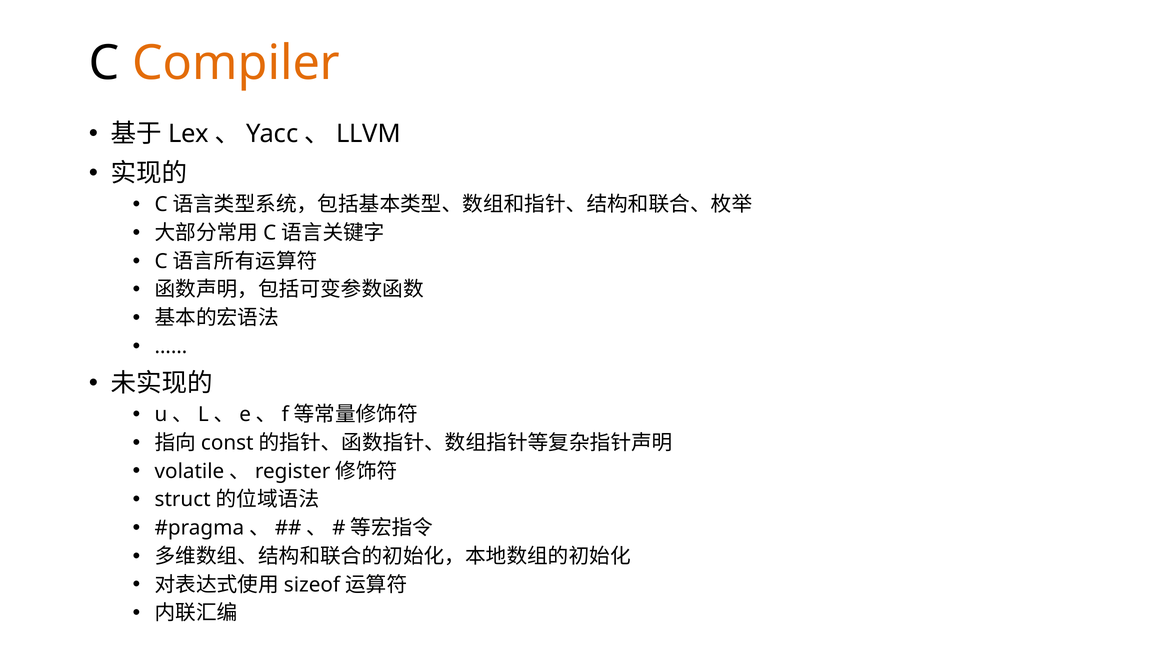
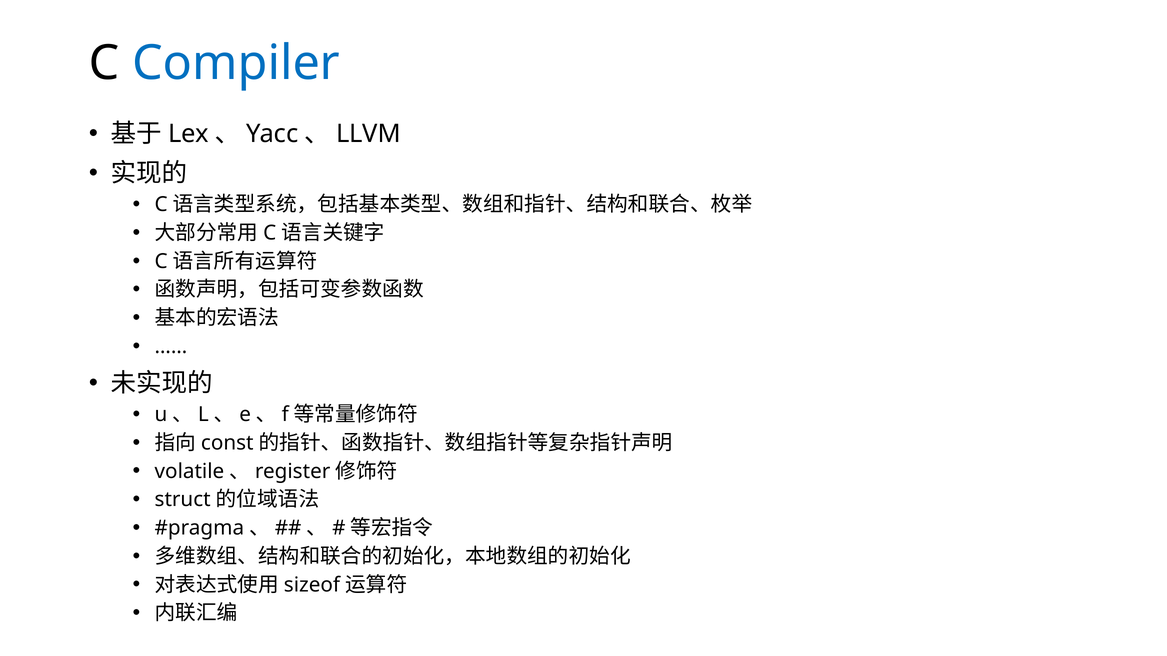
Compiler colour: orange -> blue (236, 63)
